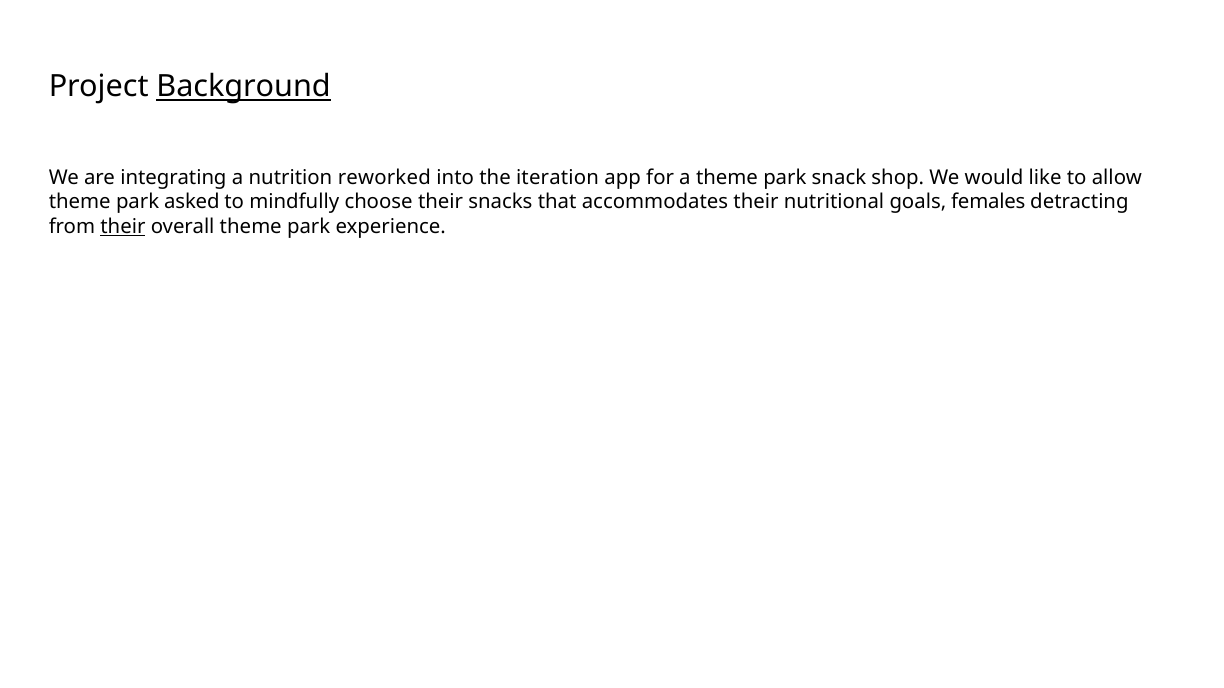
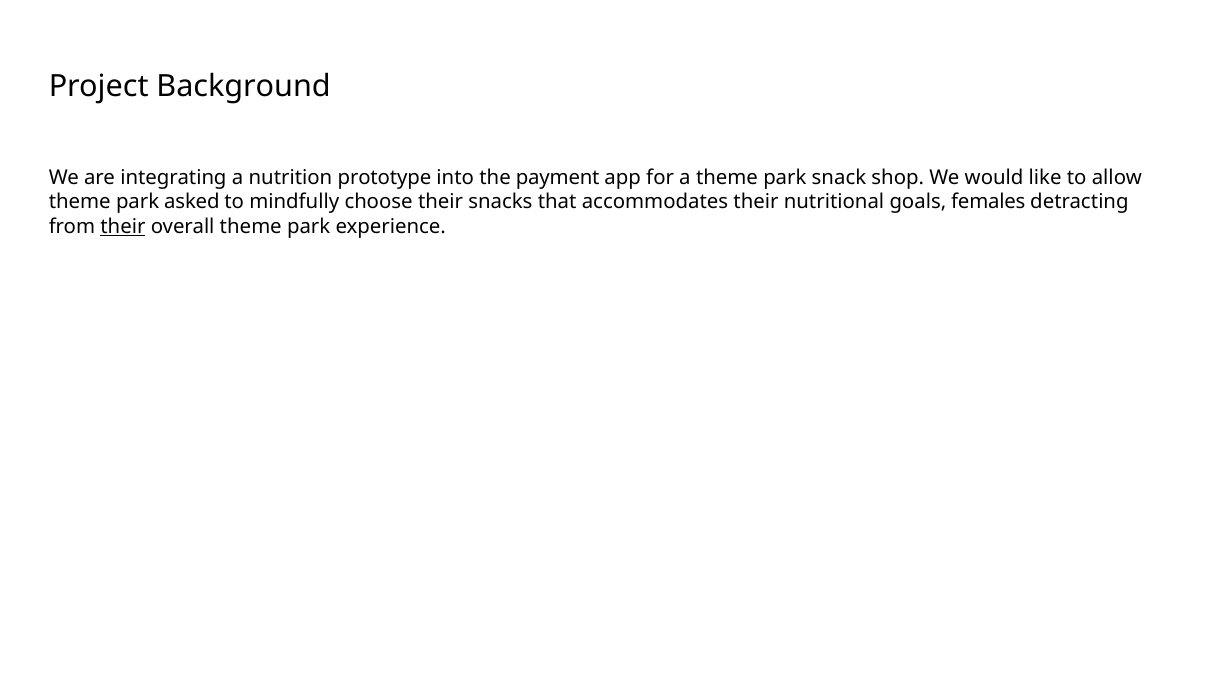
Background underline: present -> none (244, 87)
reworked: reworked -> prototype (384, 178)
iteration: iteration -> payment (558, 178)
